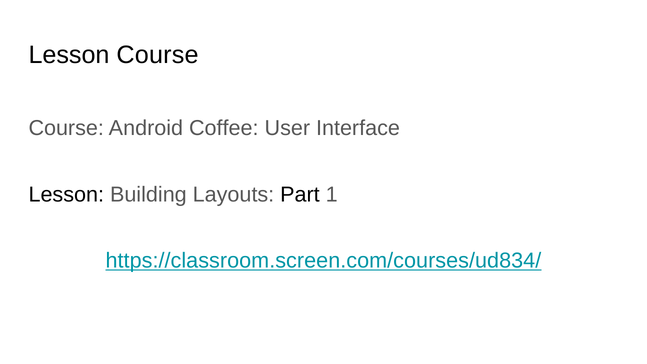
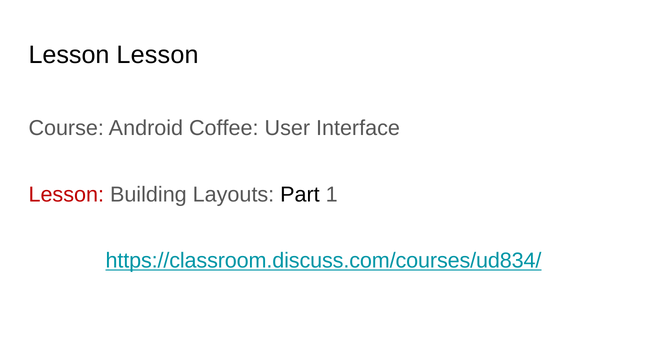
Lesson Course: Course -> Lesson (157, 55)
Lesson colour: black -> red (66, 194)
https://classroom.screen.com/courses/ud834/: https://classroom.screen.com/courses/ud834/ -> https://classroom.discuss.com/courses/ud834/ (323, 261)
